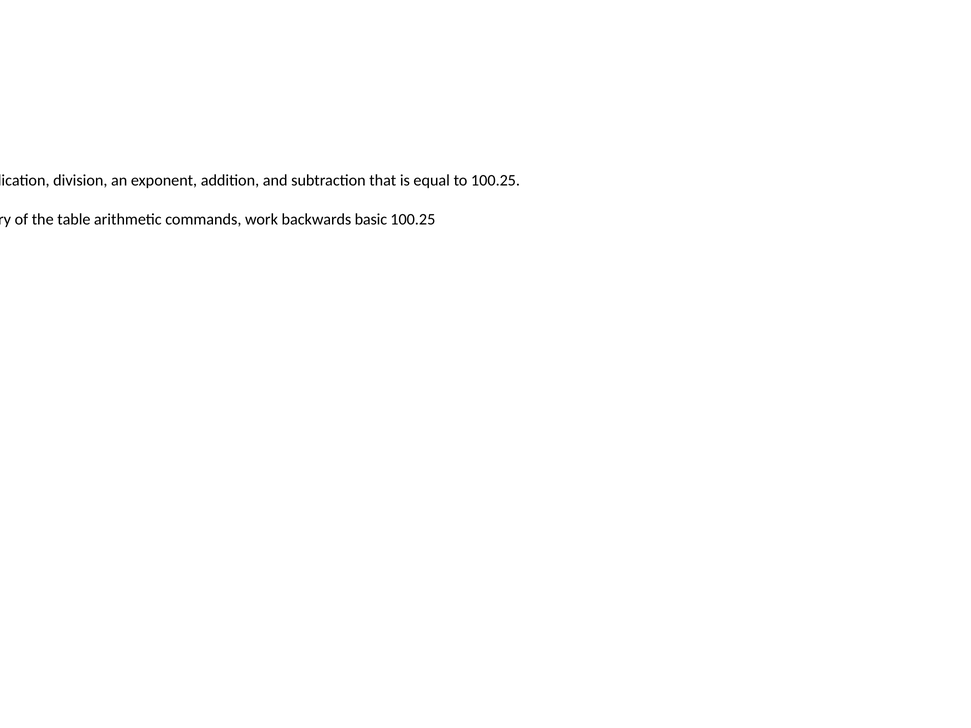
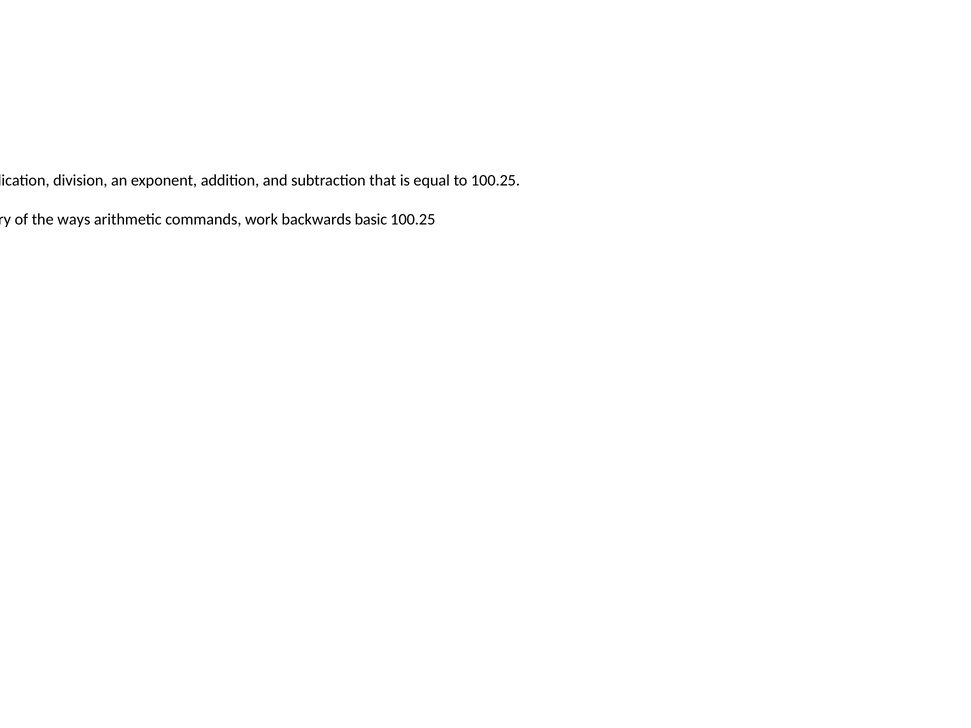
table: table -> ways (74, 219)
